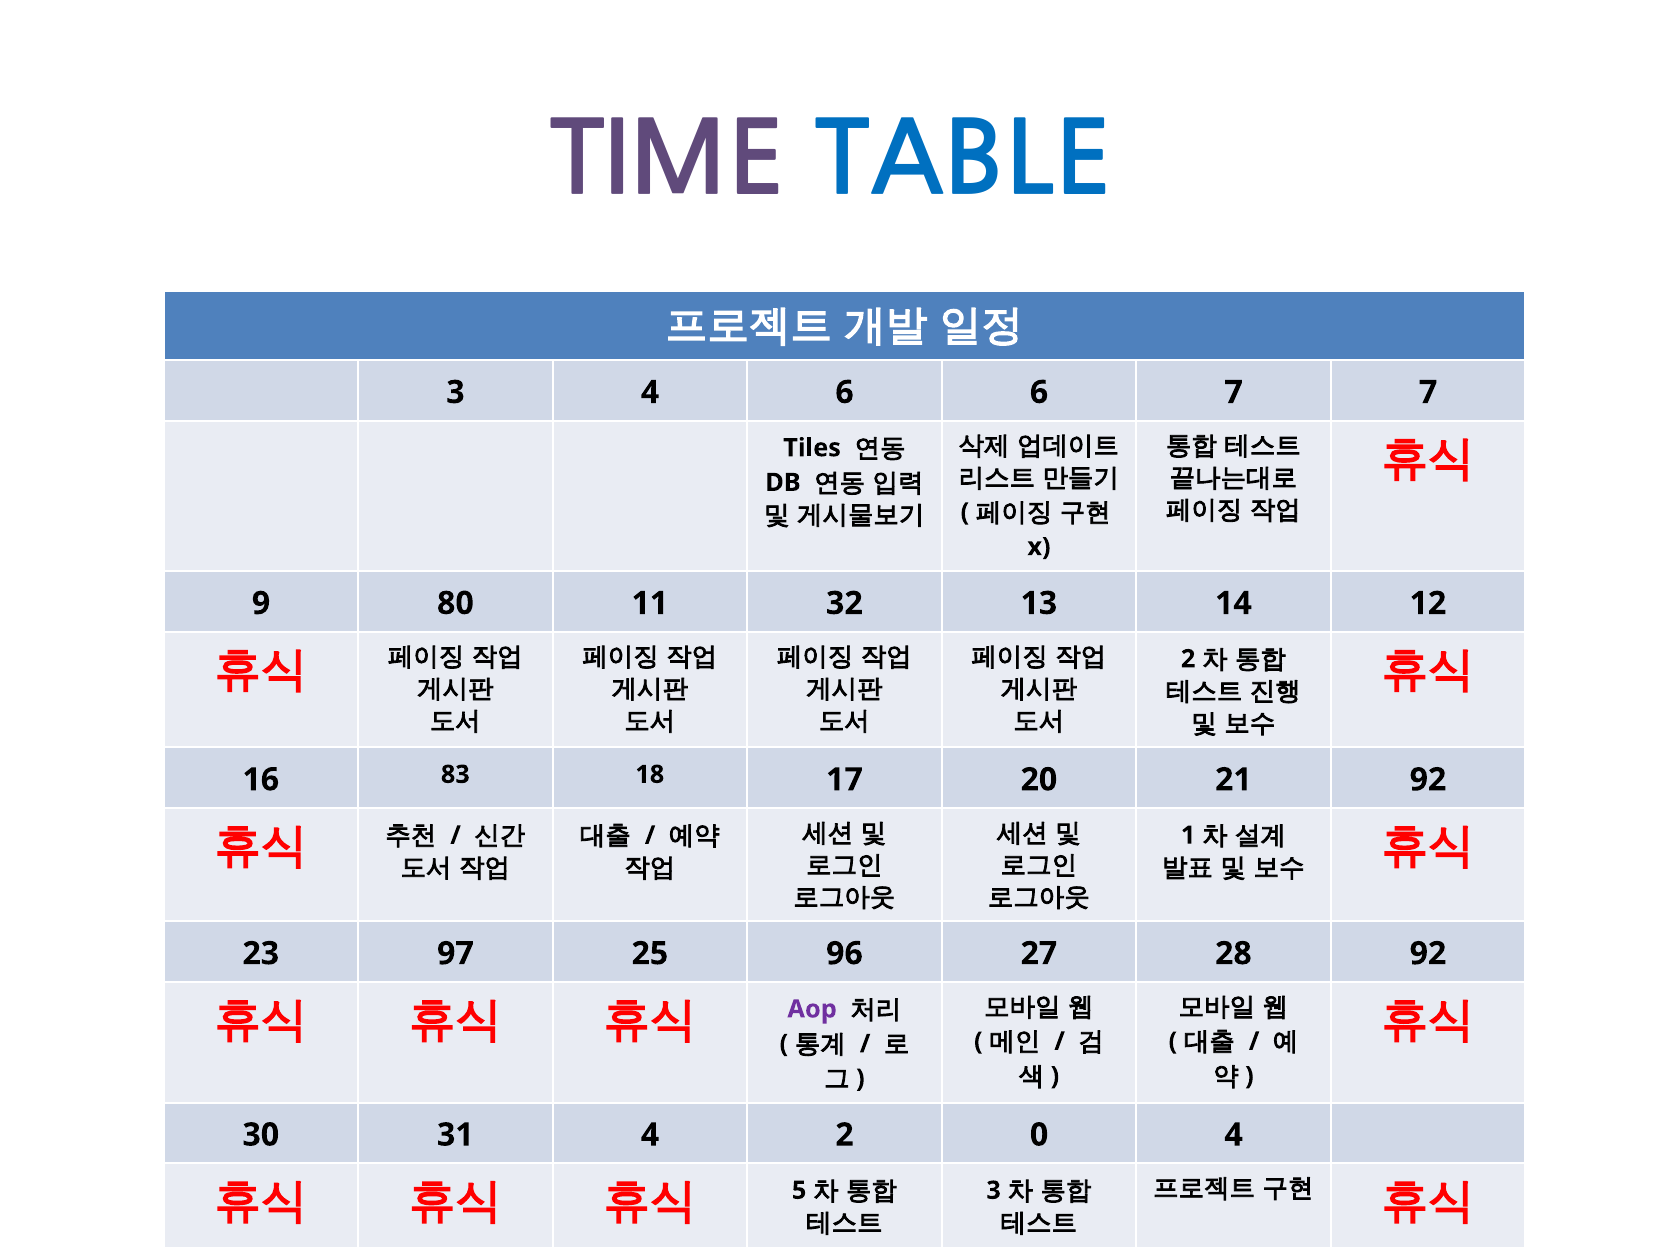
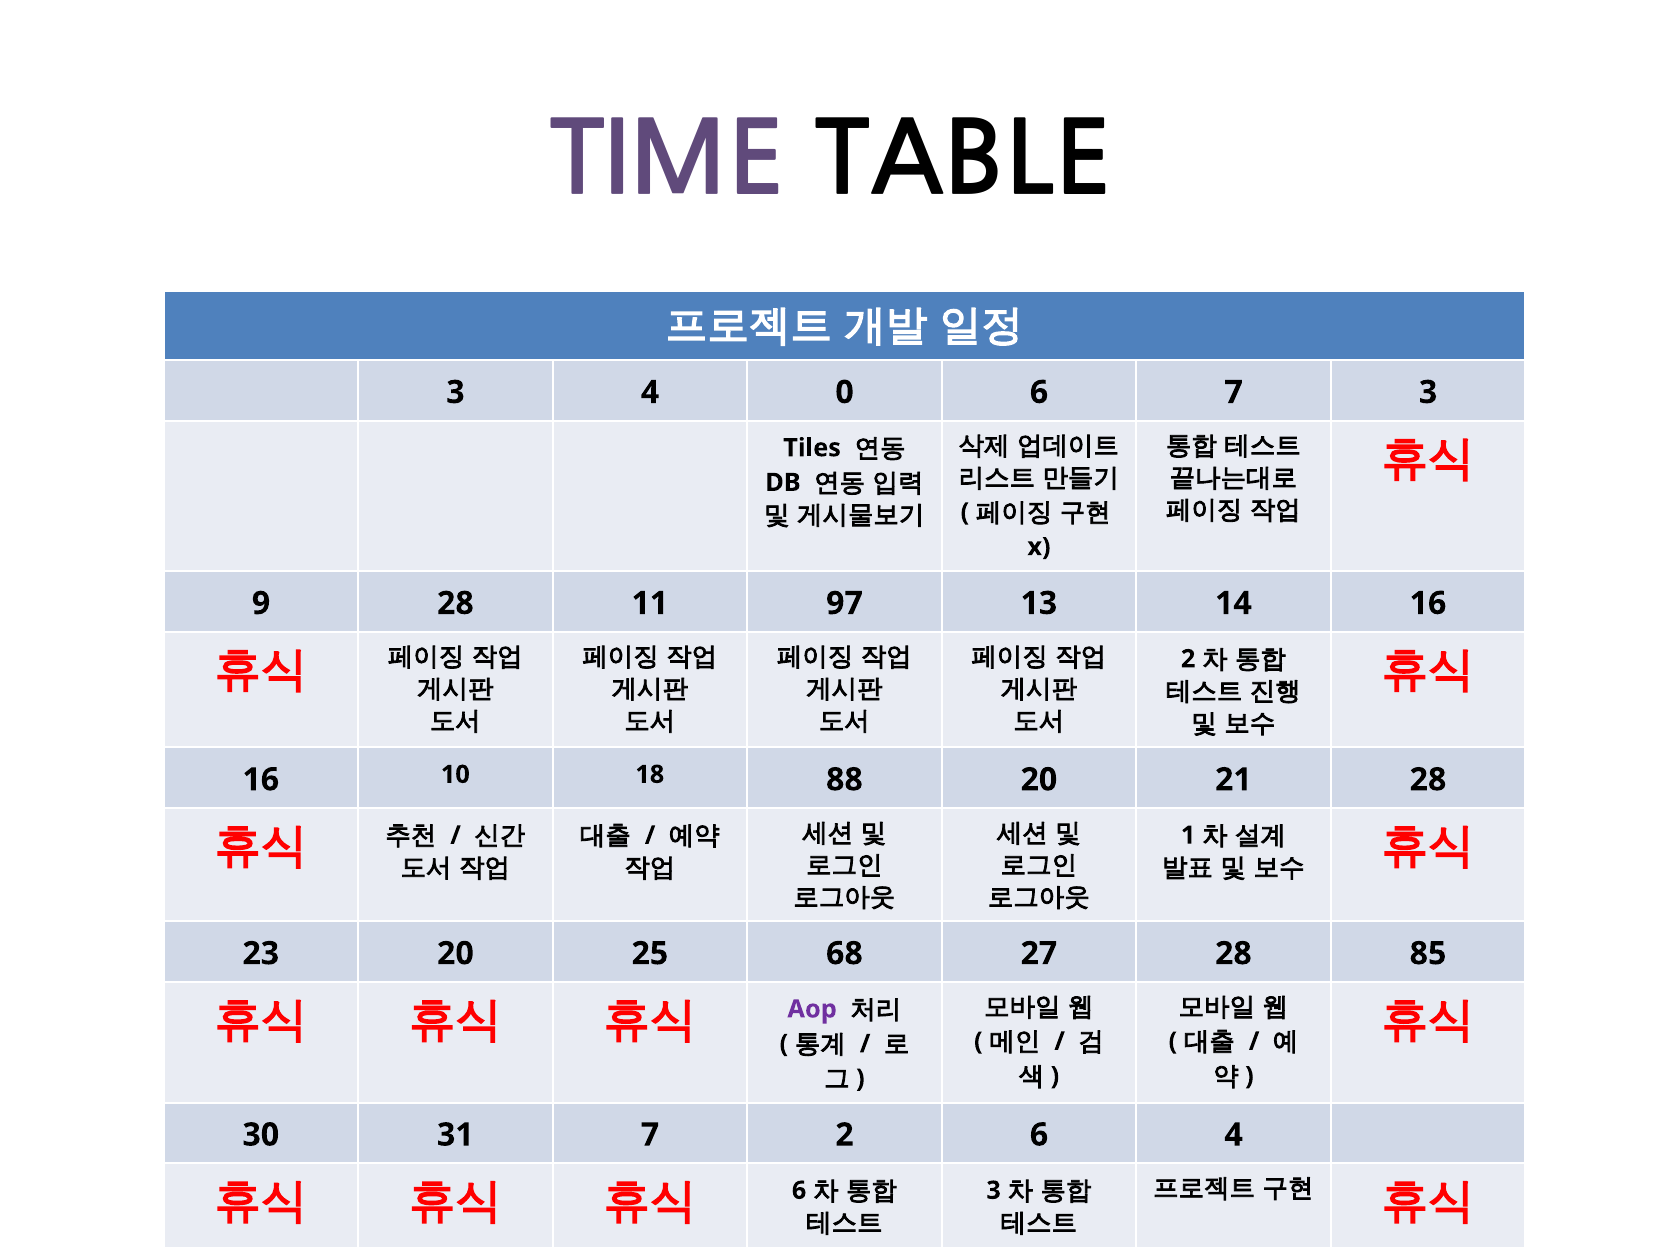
TABLE colour: blue -> black (964, 161)
4 6: 6 -> 0 (845, 392)
7 7: 7 -> 3 (1428, 392)
9 80: 80 -> 28 (455, 603)
32: 32 -> 97 (844, 603)
14 12: 12 -> 16 (1428, 603)
83: 83 -> 10 (455, 775)
17: 17 -> 88 (844, 780)
21 92: 92 -> 28 (1428, 780)
23 97: 97 -> 20 (455, 954)
96: 96 -> 68 (844, 954)
28 92: 92 -> 85 (1428, 954)
31 4: 4 -> 7 (650, 1135)
2 0: 0 -> 6 (1039, 1135)
5: 5 -> 6 (799, 1191)
